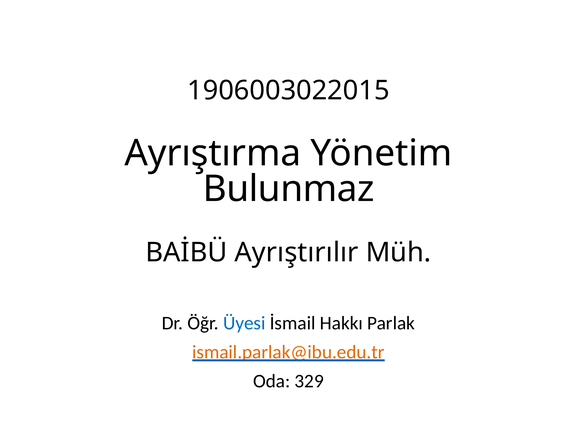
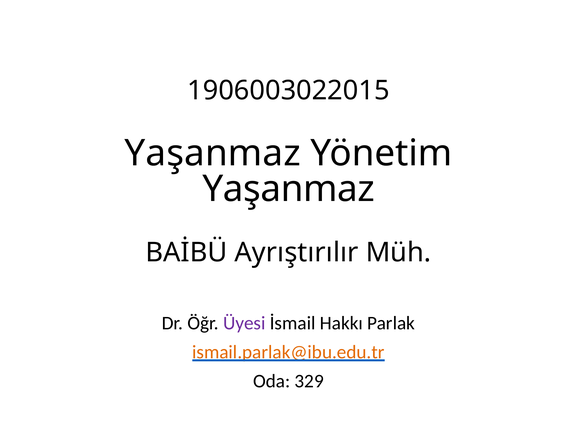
Ayrıştırma: Ayrıştırma -> Yaşanmaz (213, 153)
Bulunmaz: Bulunmaz -> Yaşanmaz (289, 189)
Üyesi colour: blue -> purple (244, 323)
